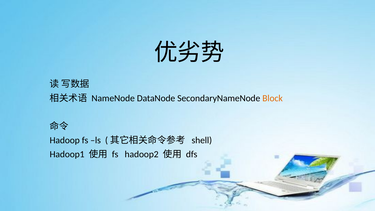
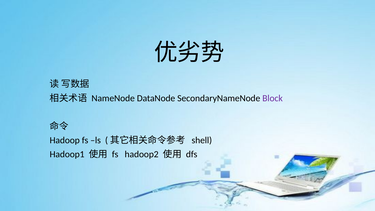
Block colour: orange -> purple (273, 98)
